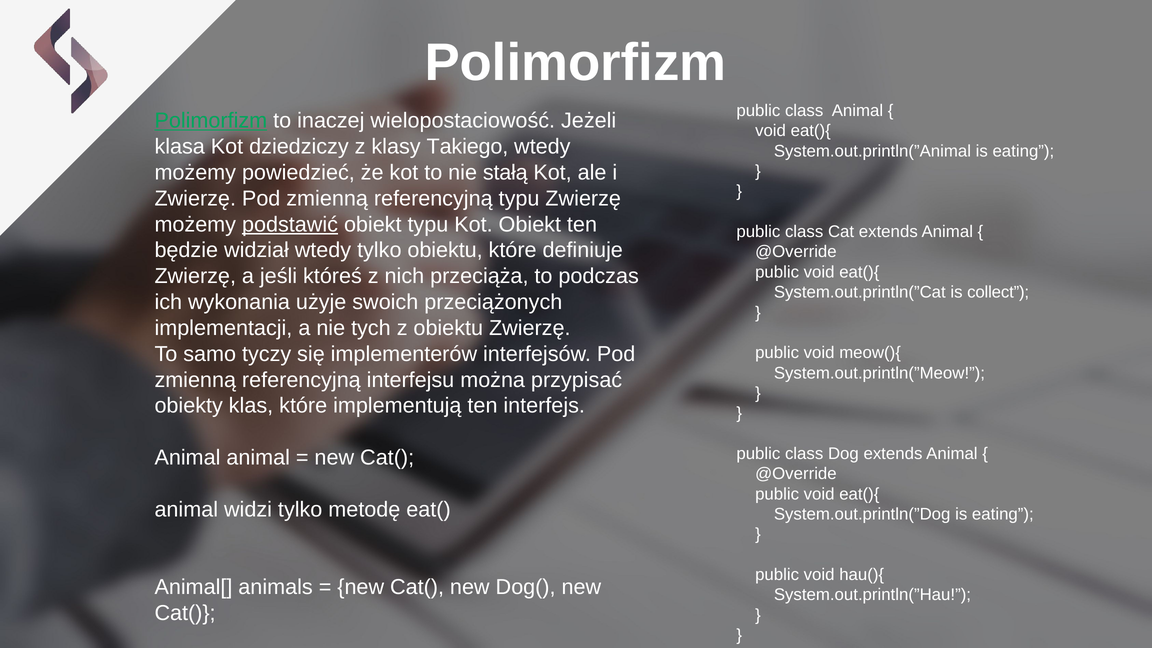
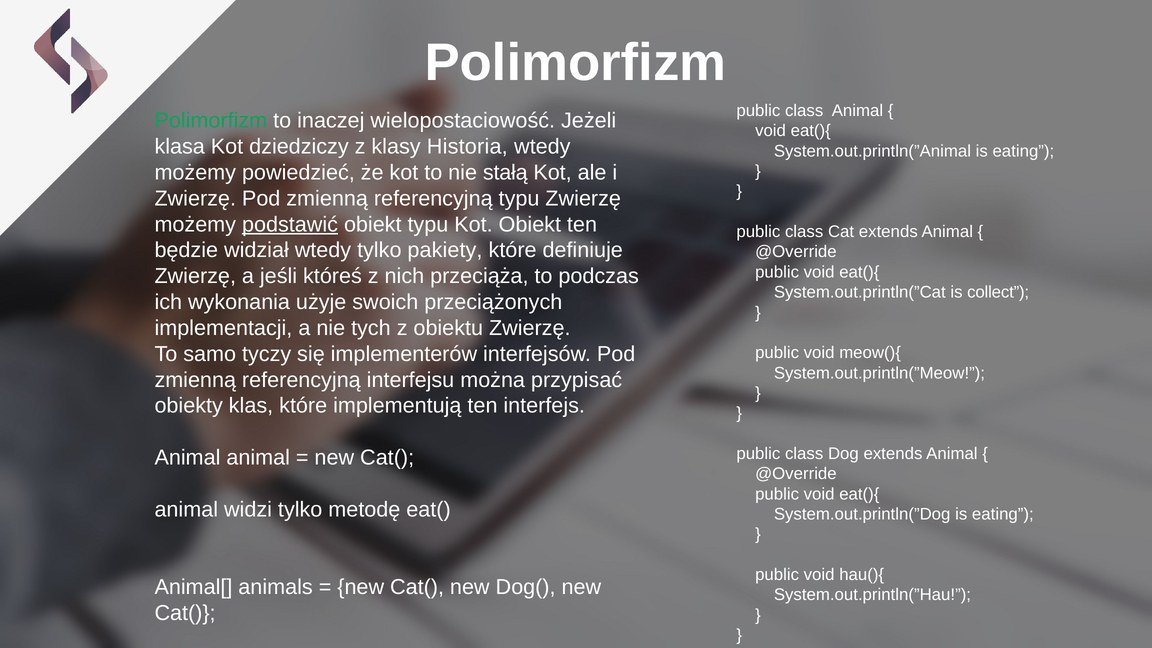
Polimorfizm underline: present -> none (211, 121)
Takiego: Takiego -> Historia (467, 147)
tylko obiektu: obiektu -> pakiety (445, 250)
